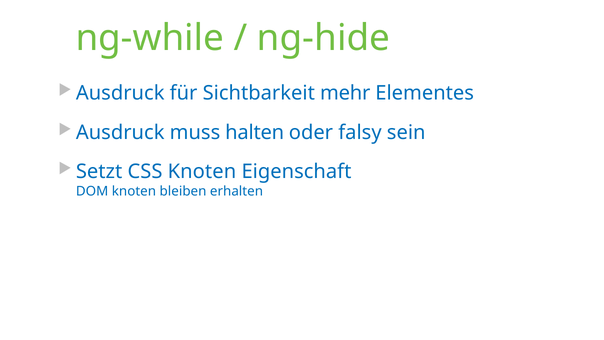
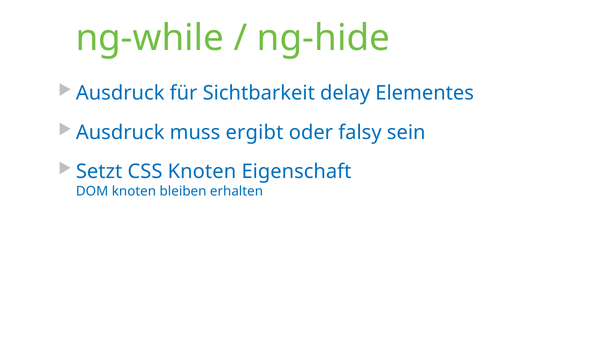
mehr: mehr -> delay (345, 93)
halten: halten -> ergibt (254, 132)
